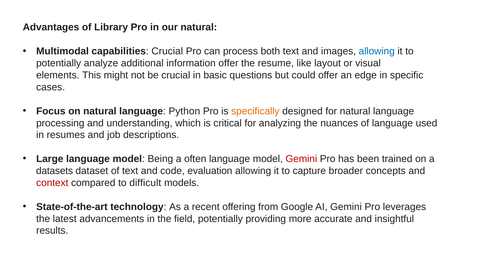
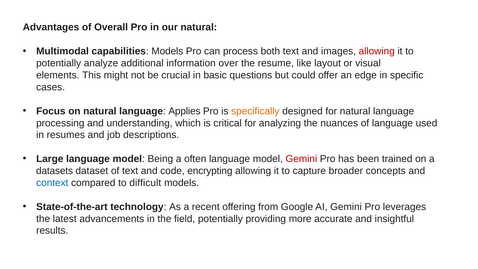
Library: Library -> Overall (111, 27)
capabilities Crucial: Crucial -> Models (167, 51)
allowing colour: blue -> red (377, 51)
information offer: offer -> over (228, 63)
Python: Python -> Applies (184, 111)
evaluation: evaluation -> encrypting (210, 171)
context colour: red -> blue (52, 183)
